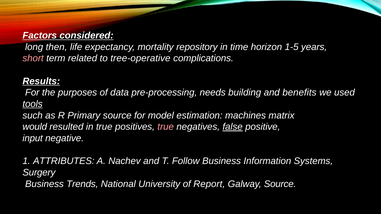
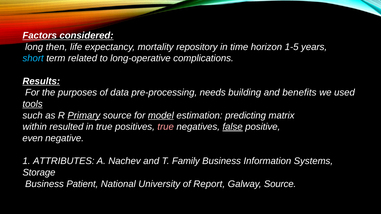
short colour: pink -> light blue (33, 58)
tree-operative: tree-operative -> long-operative (140, 58)
Primary underline: none -> present (84, 116)
model underline: none -> present (161, 116)
machines: machines -> predicting (246, 116)
would: would -> within (35, 127)
input: input -> even (33, 138)
Follow: Follow -> Family (186, 161)
Surgery: Surgery -> Storage (39, 173)
Trends: Trends -> Patient (82, 184)
